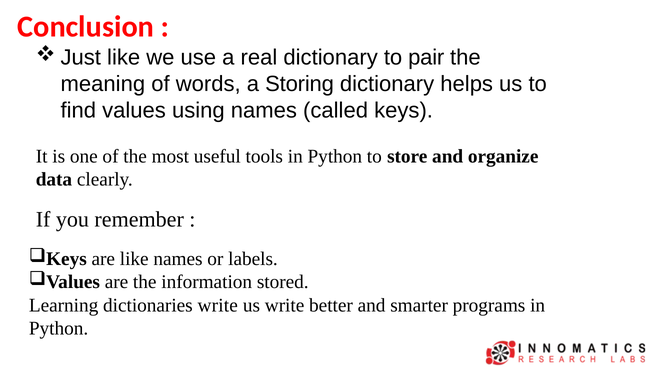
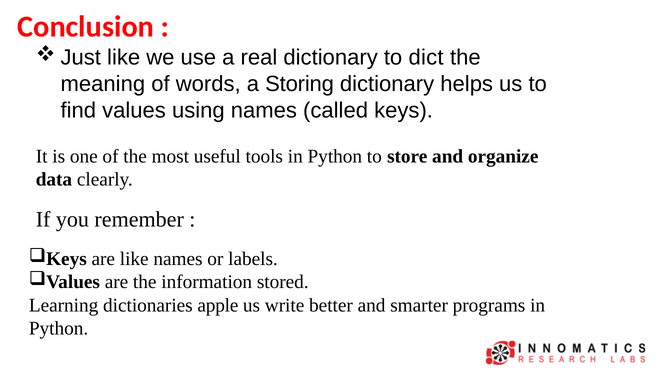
pair: pair -> dict (426, 57)
dictionaries write: write -> apple (218, 305)
